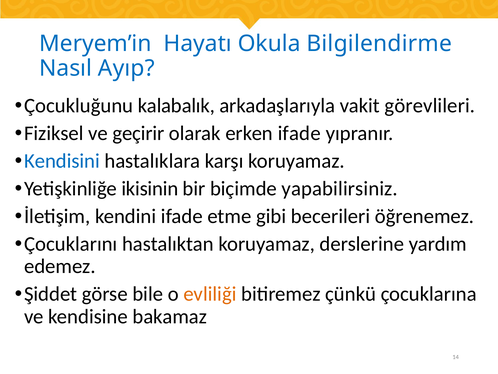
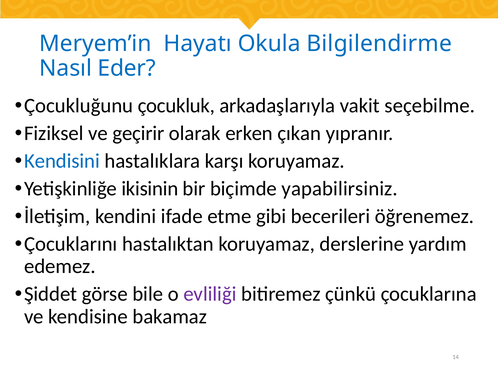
Ayıp: Ayıp -> Eder (127, 68)
kalabalık: kalabalık -> çocukluk (176, 106)
görevlileri: görevlileri -> seçebilme (430, 106)
erken ifade: ifade -> çıkan (299, 133)
evliliği colour: orange -> purple (210, 294)
